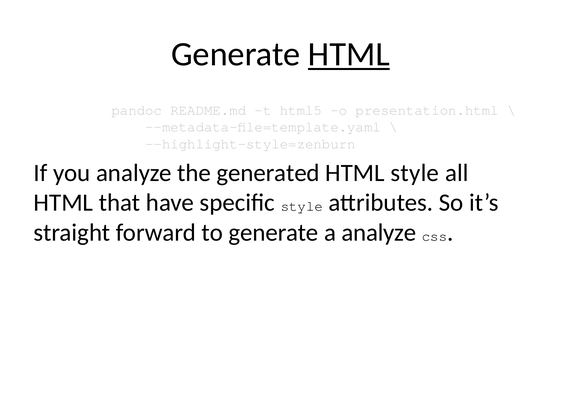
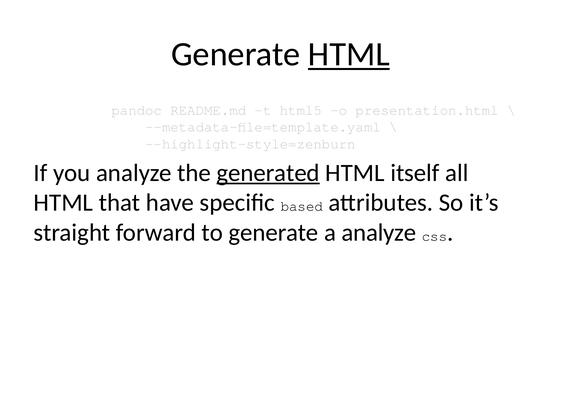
generated underline: none -> present (268, 173)
HTML style: style -> itself (415, 173)
specific style: style -> based (302, 207)
